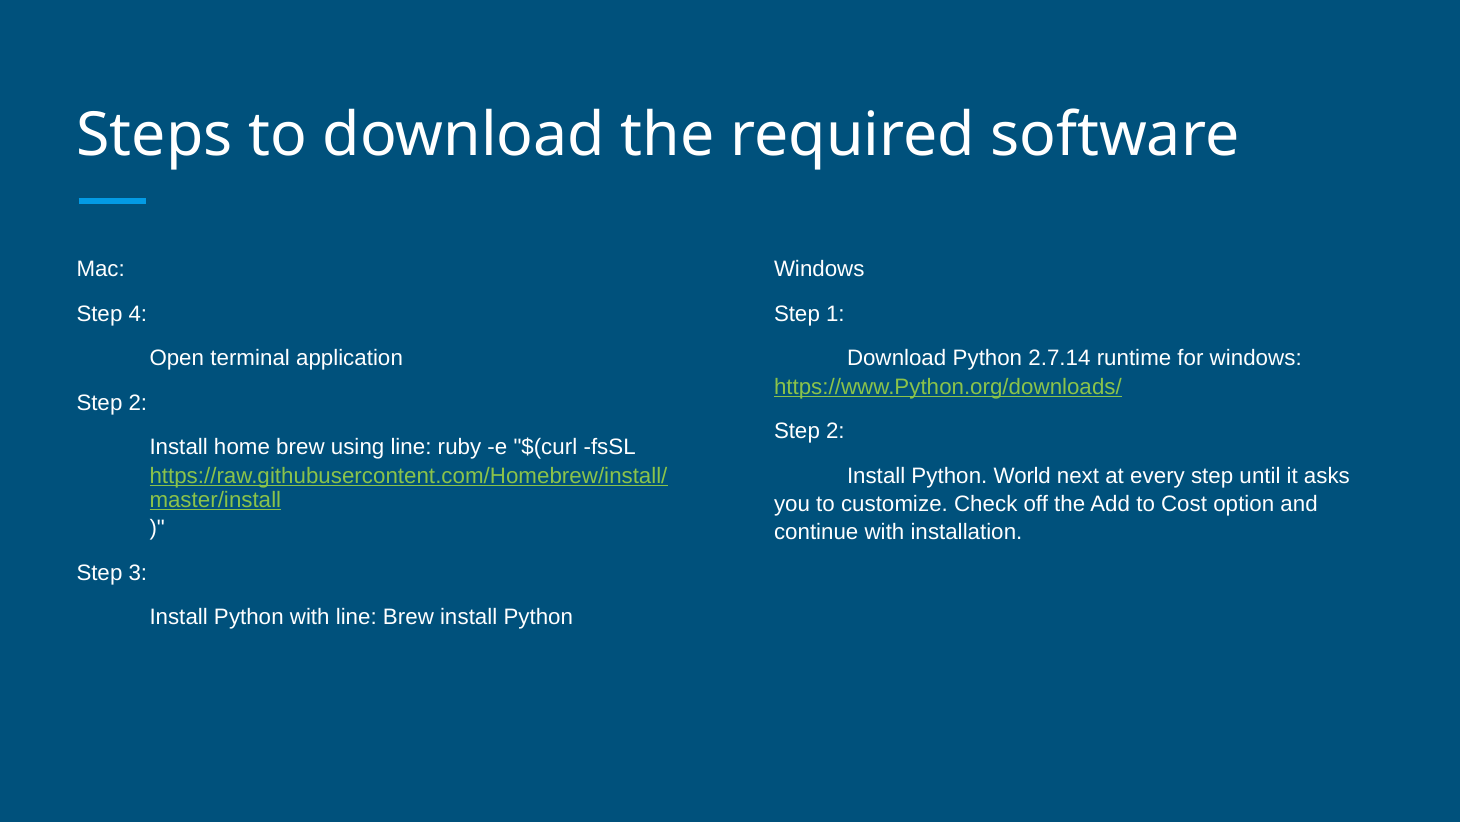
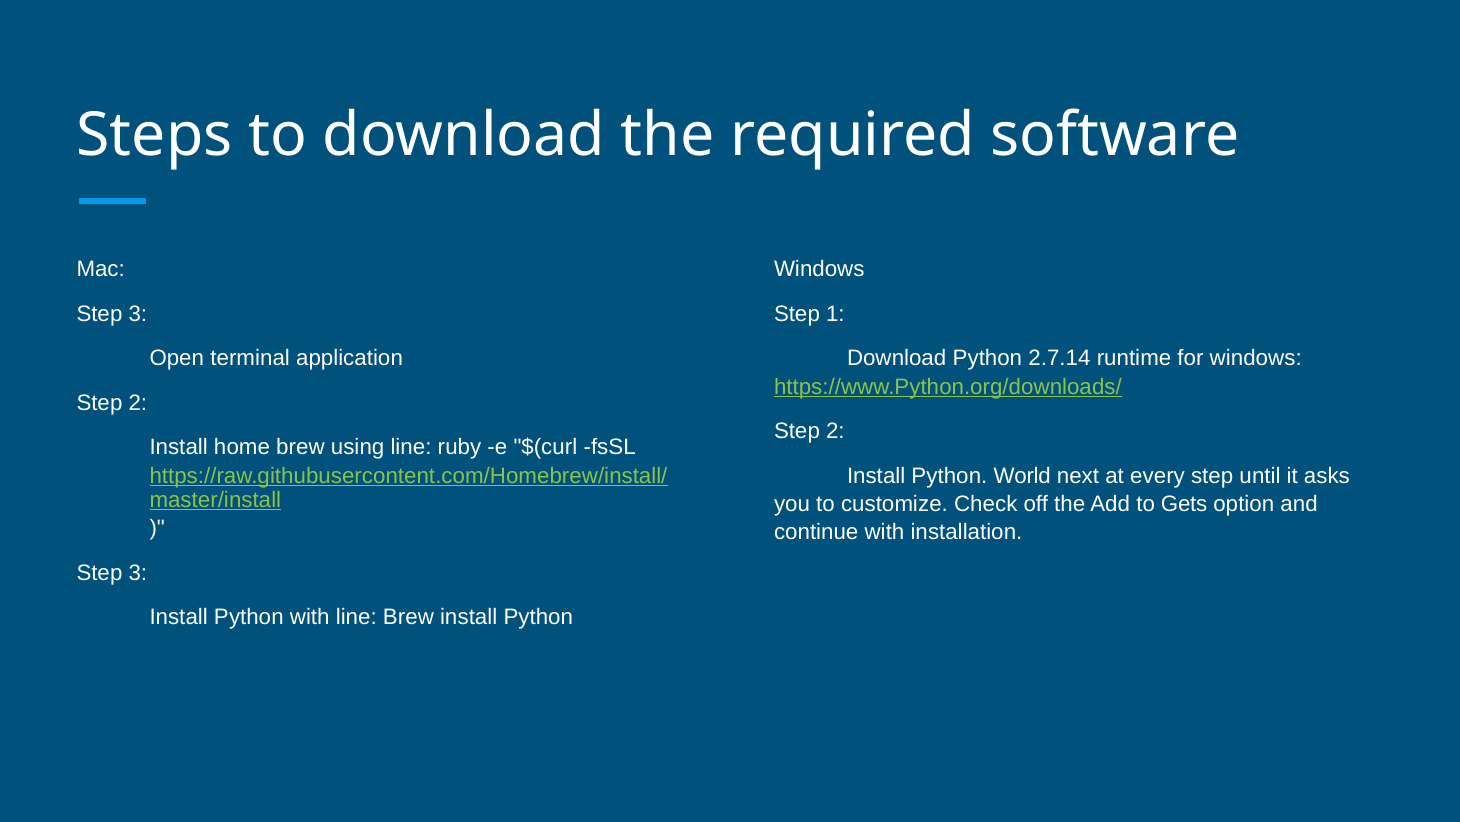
4: 4 -> 3 (138, 313)
Cost: Cost -> Gets (1184, 504)
